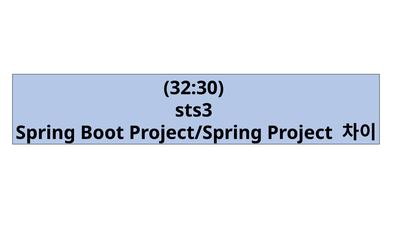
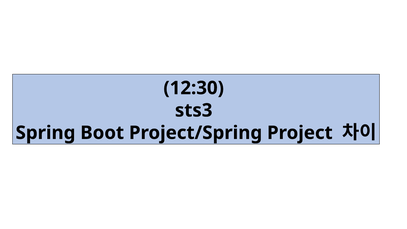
32:30: 32:30 -> 12:30 (194, 88)
